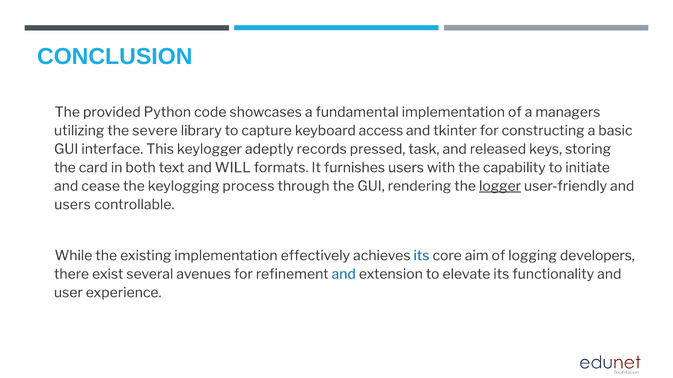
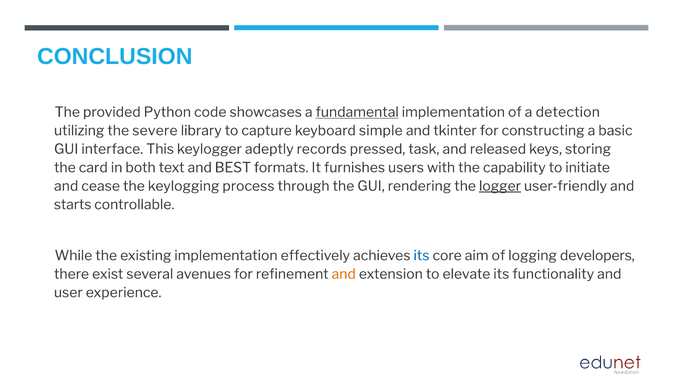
fundamental underline: none -> present (357, 112)
managers: managers -> detection (568, 112)
access: access -> simple (381, 131)
WILL: WILL -> BEST (233, 168)
users: users -> starts (73, 205)
and colour: blue -> orange (344, 275)
